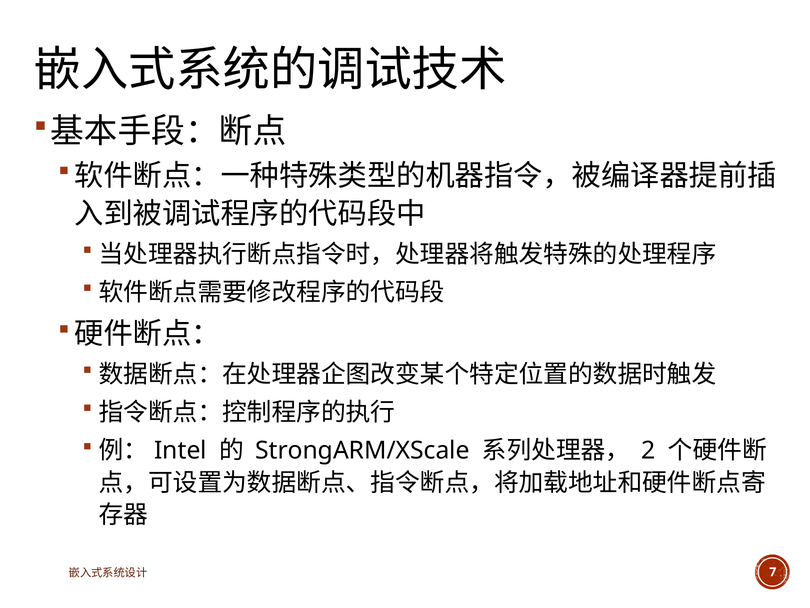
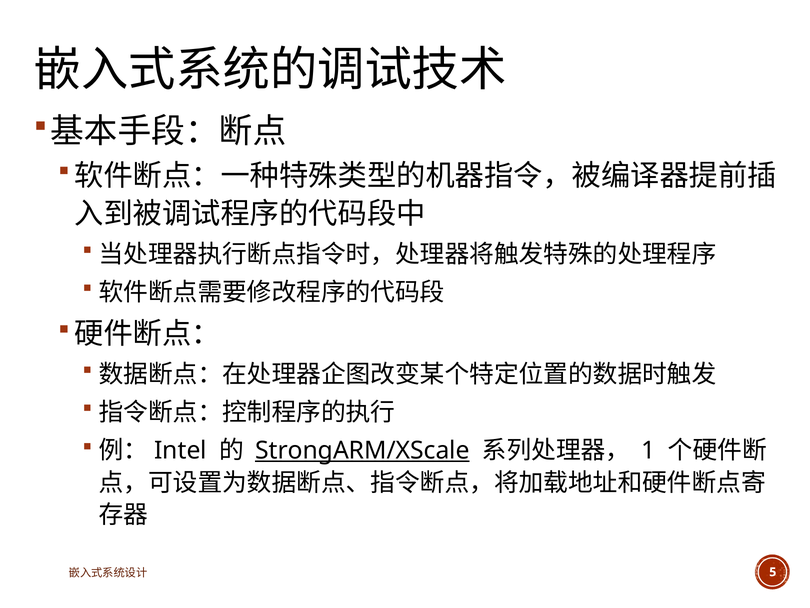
StrongARM/XScale underline: none -> present (362, 450)
2: 2 -> 1 (649, 450)
7: 7 -> 5 (773, 572)
